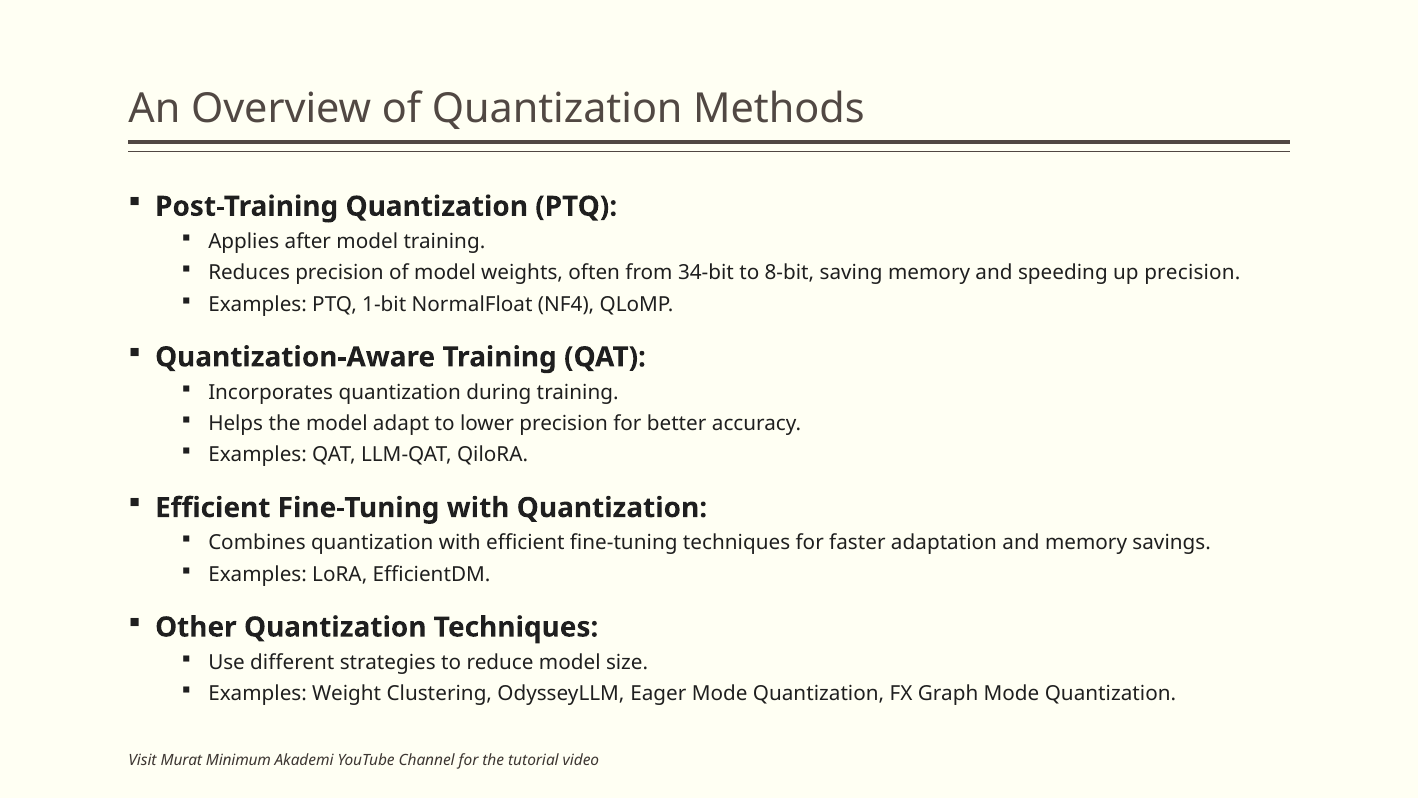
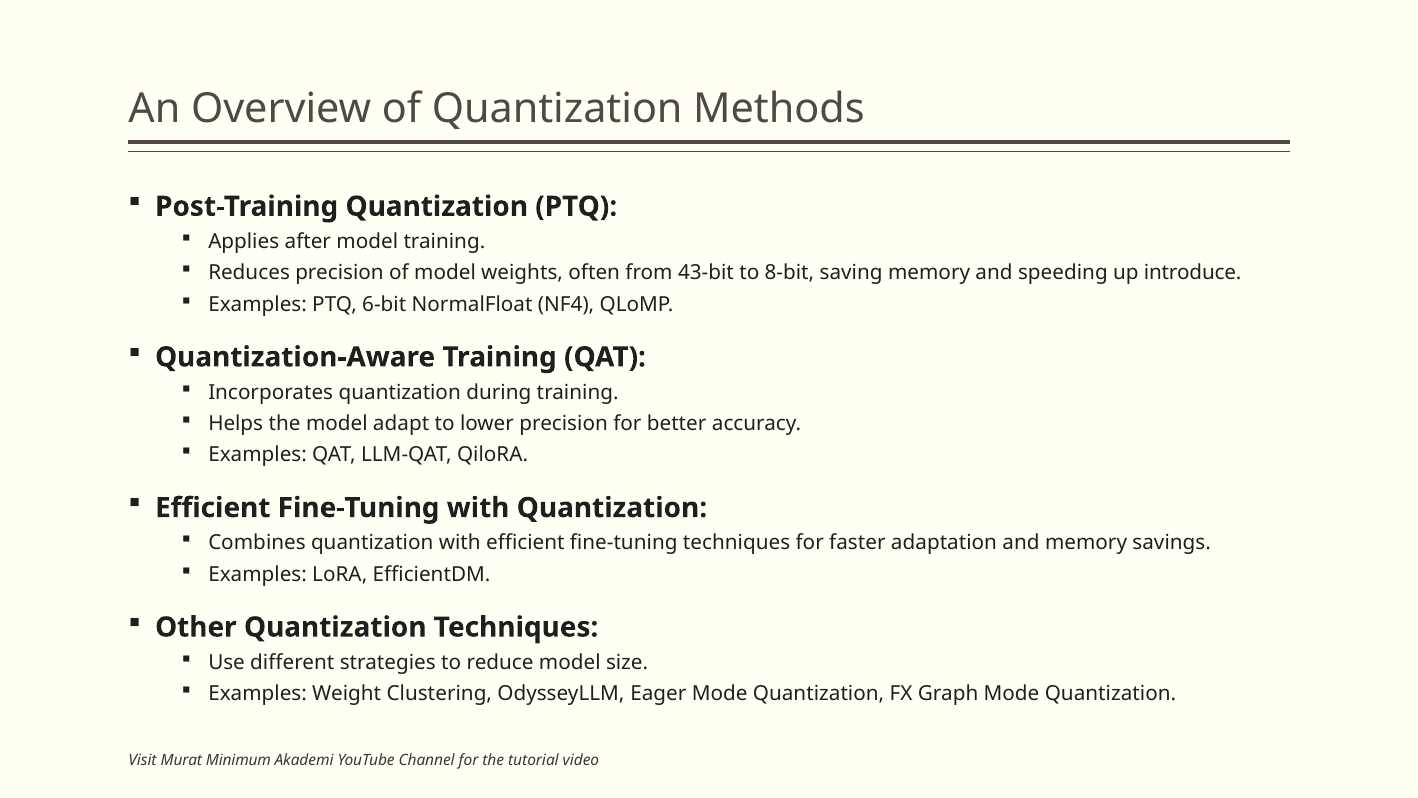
34-bit: 34-bit -> 43-bit (706, 273)
up precision: precision -> introduce (1193, 273)
1-bit: 1-bit -> 6-bit (384, 304)
